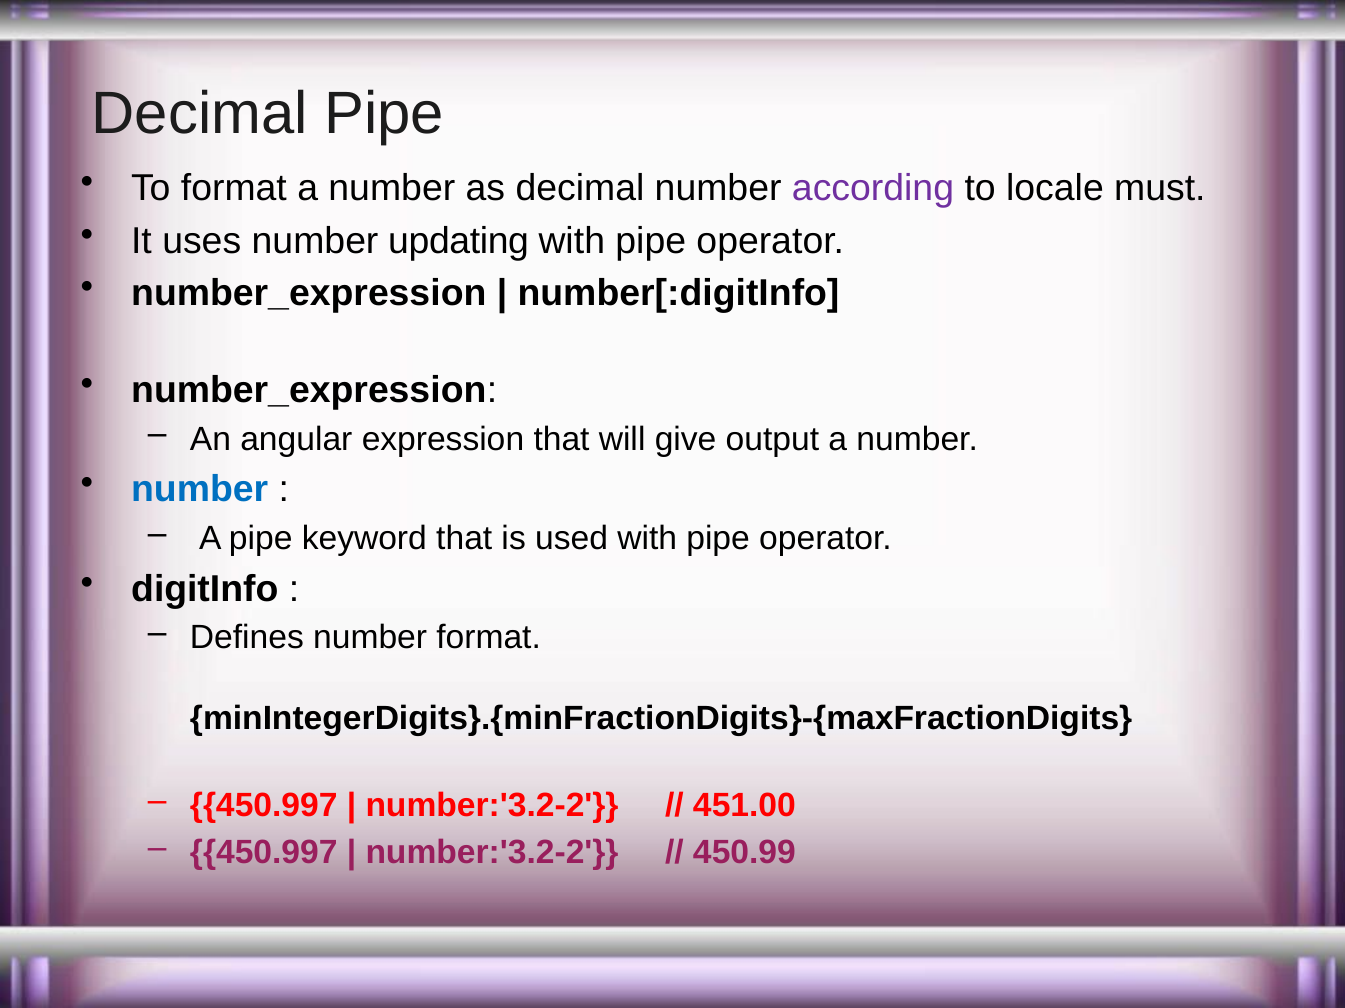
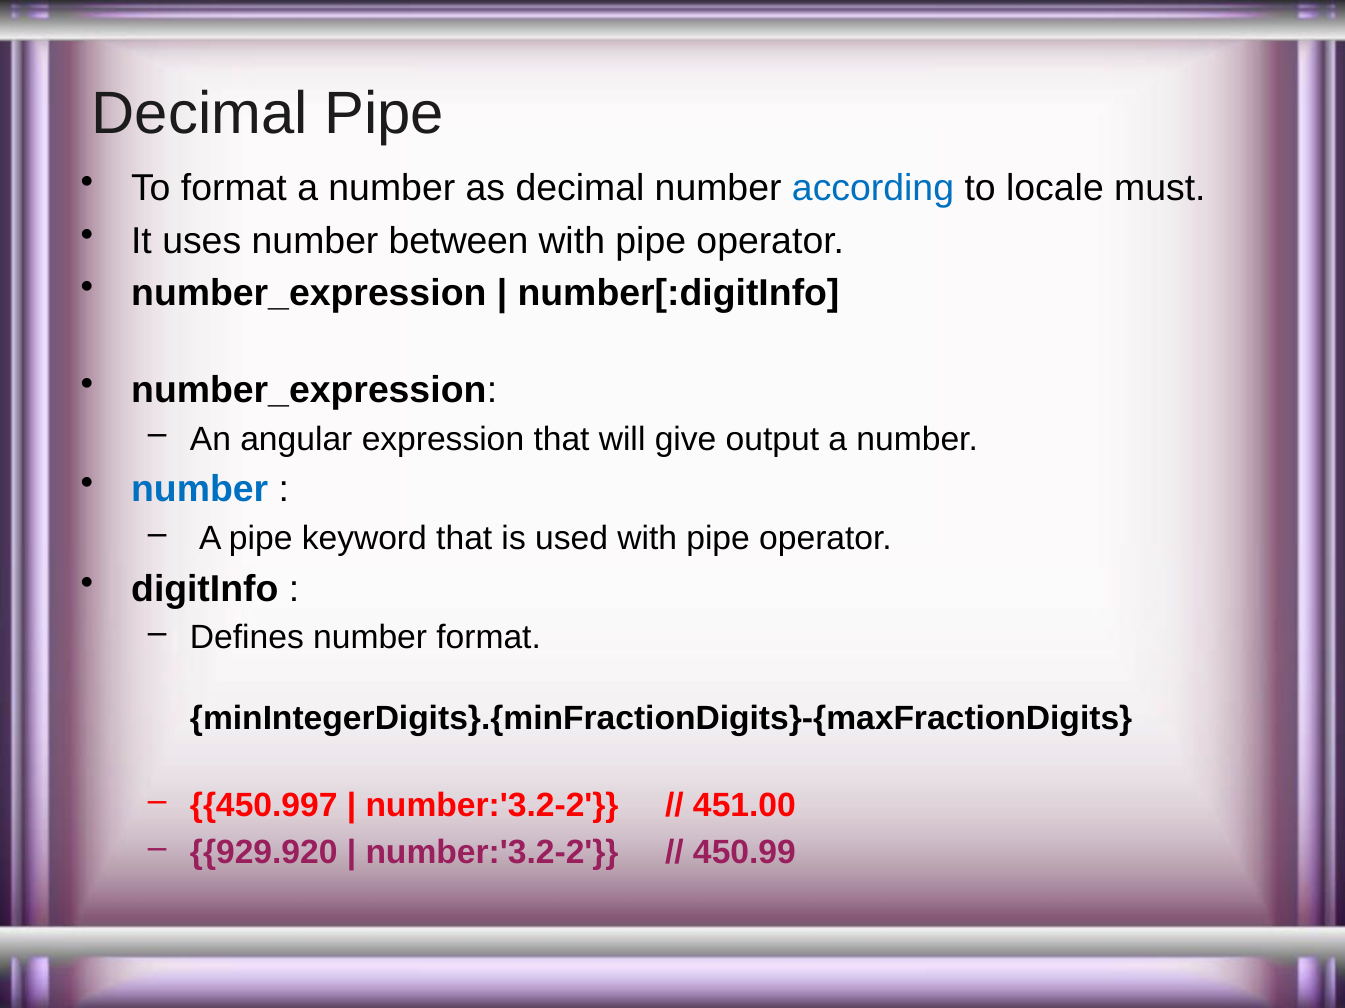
according colour: purple -> blue (873, 189)
updating: updating -> between (459, 241)
450.997: 450.997 -> 929.920 (264, 854)
